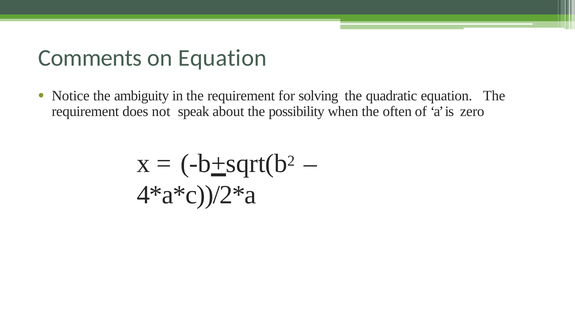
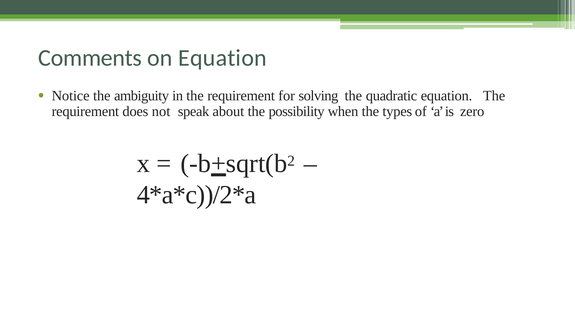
often: often -> types (397, 111)
